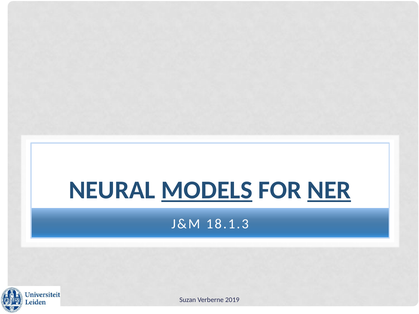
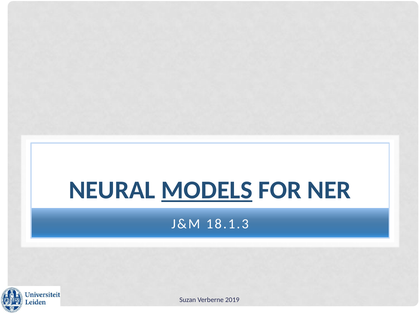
NER underline: present -> none (329, 190)
